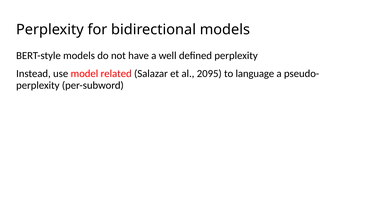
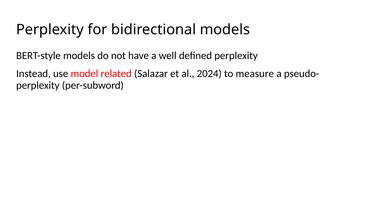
2095: 2095 -> 2024 (209, 74)
language: language -> measure (255, 74)
